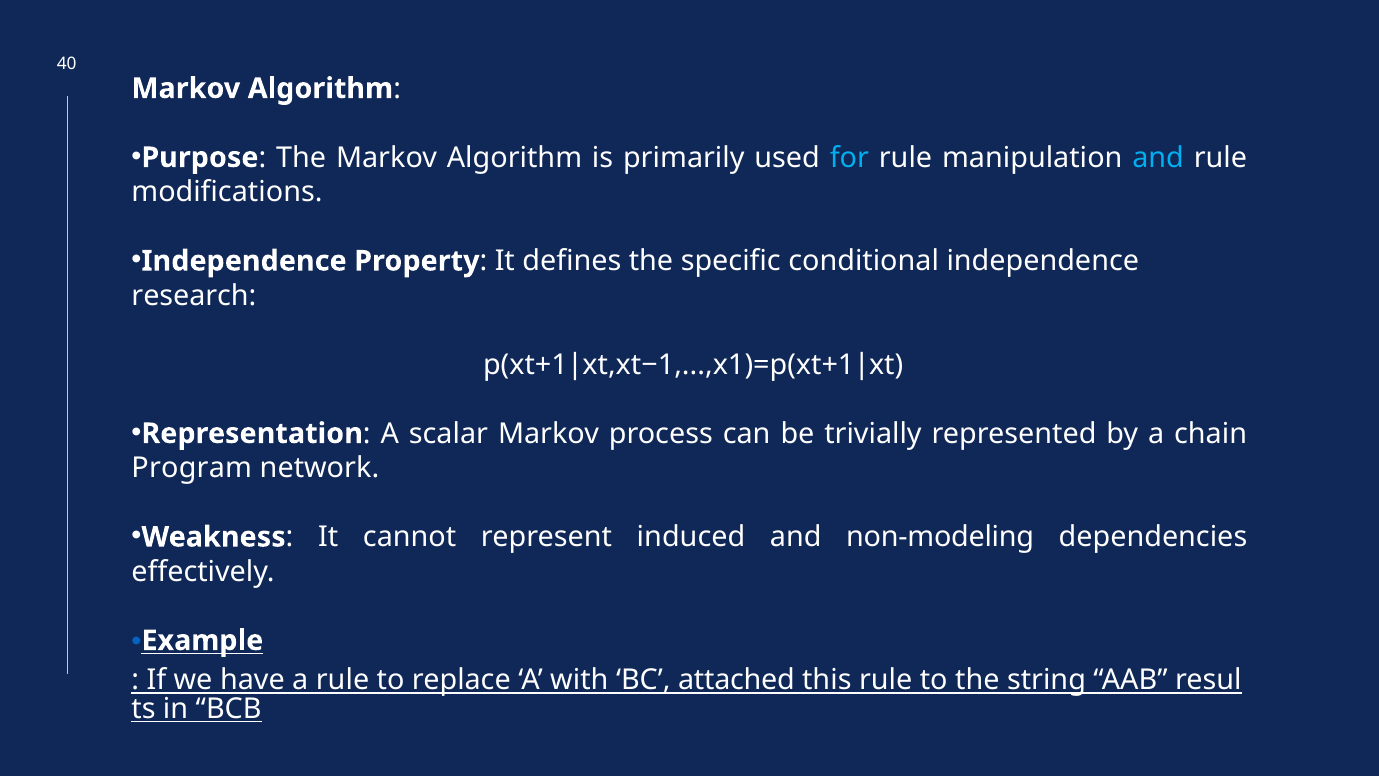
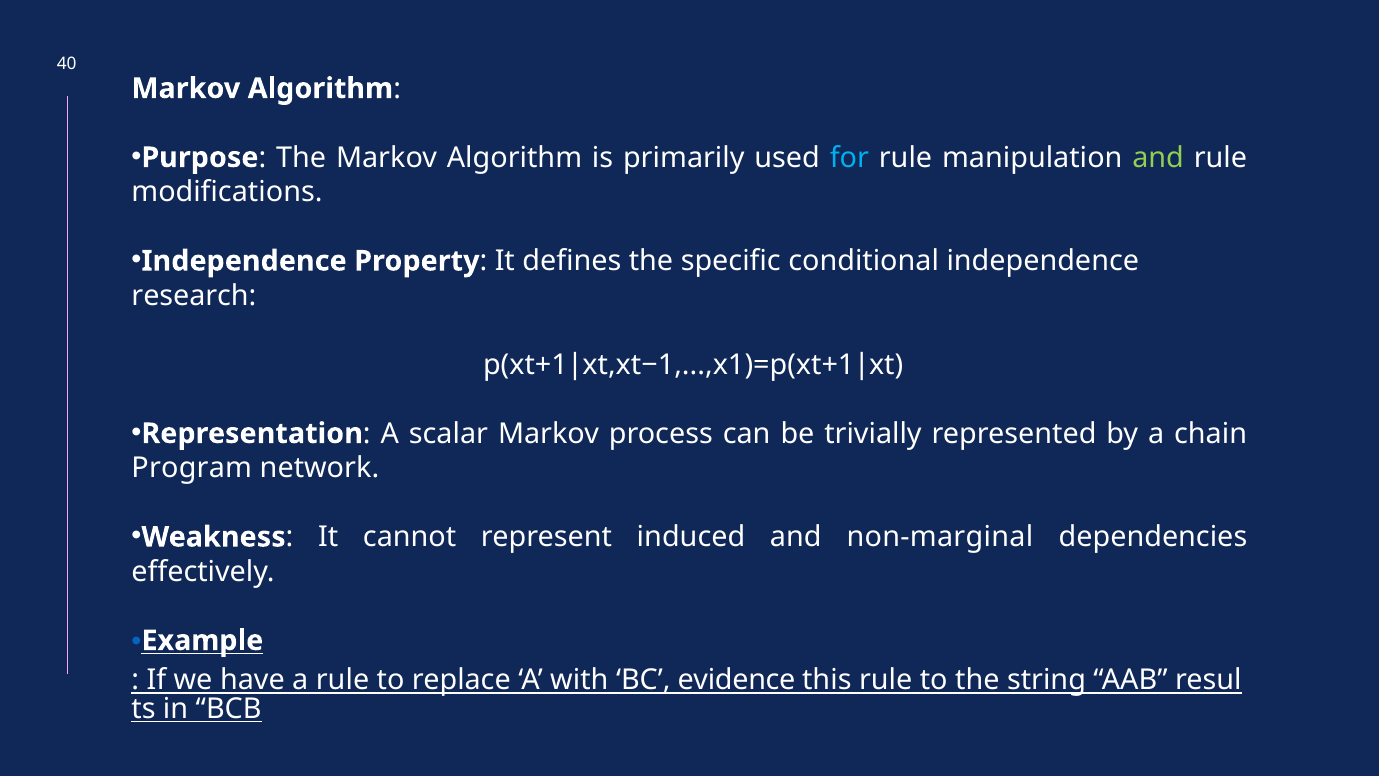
and colour: light blue -> light green (1158, 157)
non-modeling: non-modeling -> non-marginal (940, 537)
attached: attached -> evidence (737, 680)
